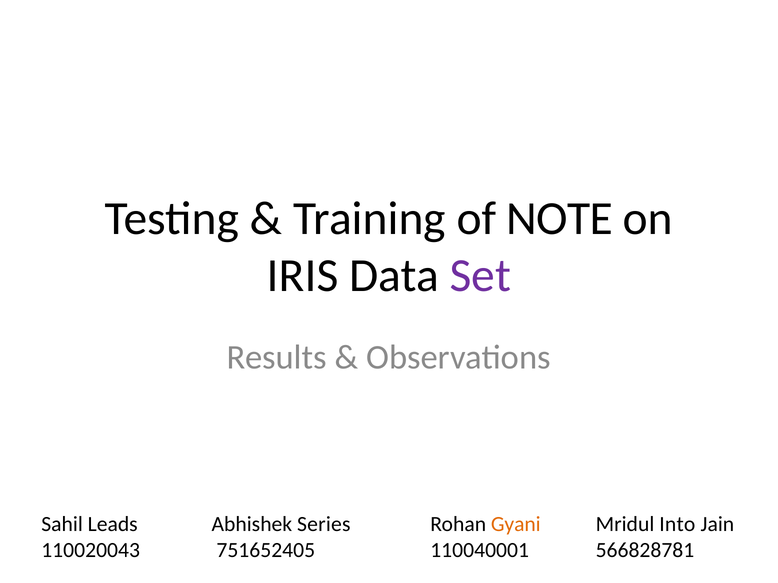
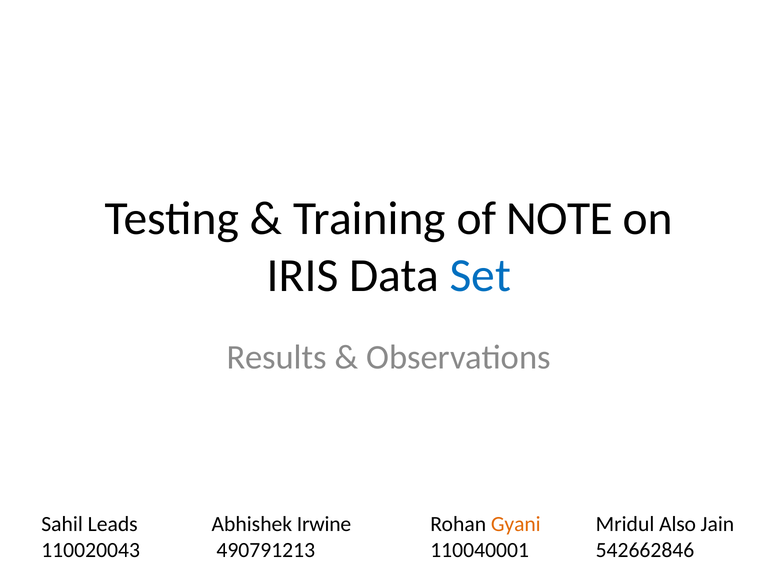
Set colour: purple -> blue (480, 276)
Series: Series -> Irwine (324, 524)
Into: Into -> Also (678, 524)
751652405: 751652405 -> 490791213 (266, 550)
566828781: 566828781 -> 542662846 (645, 550)
